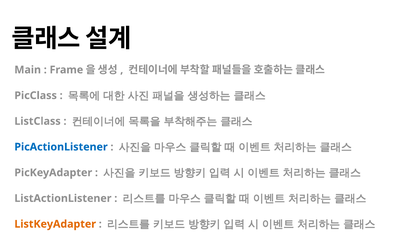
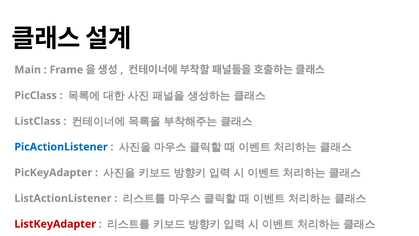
ListKeyAdapter colour: orange -> red (55, 224)
